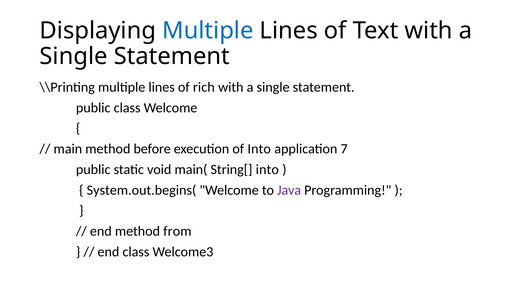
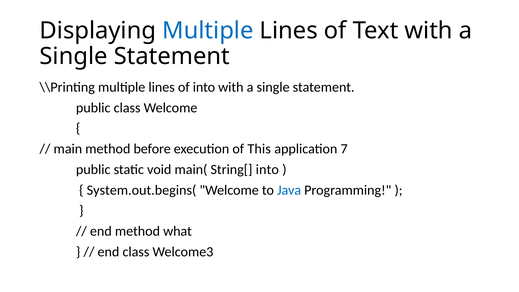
of rich: rich -> into (204, 87)
of Into: Into -> This (259, 149)
Java colour: purple -> blue (289, 190)
from: from -> what (178, 231)
